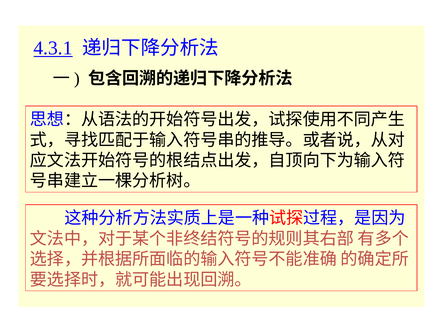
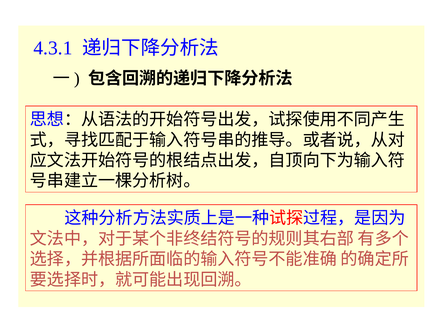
4.3.1 underline: present -> none (53, 48)
